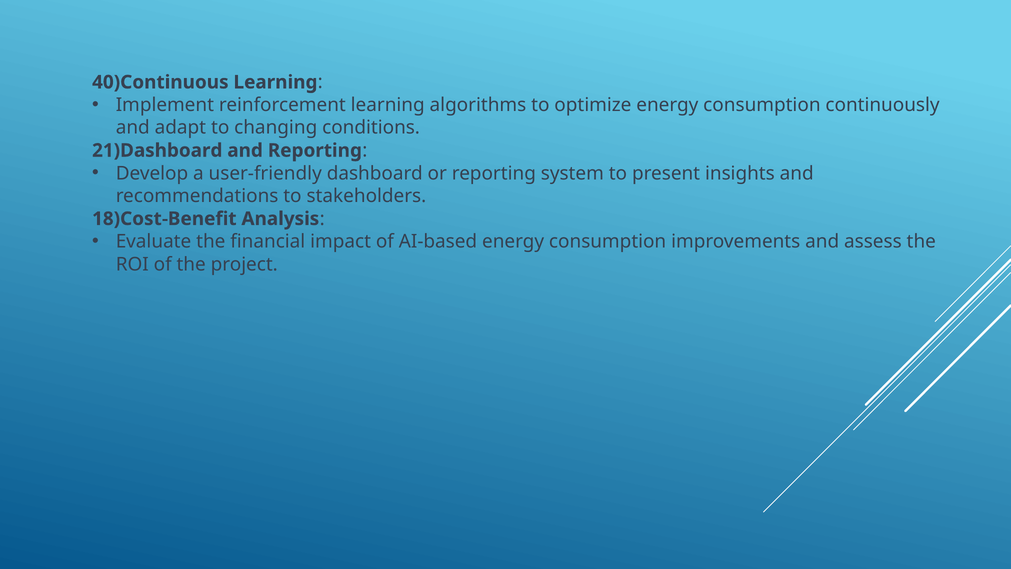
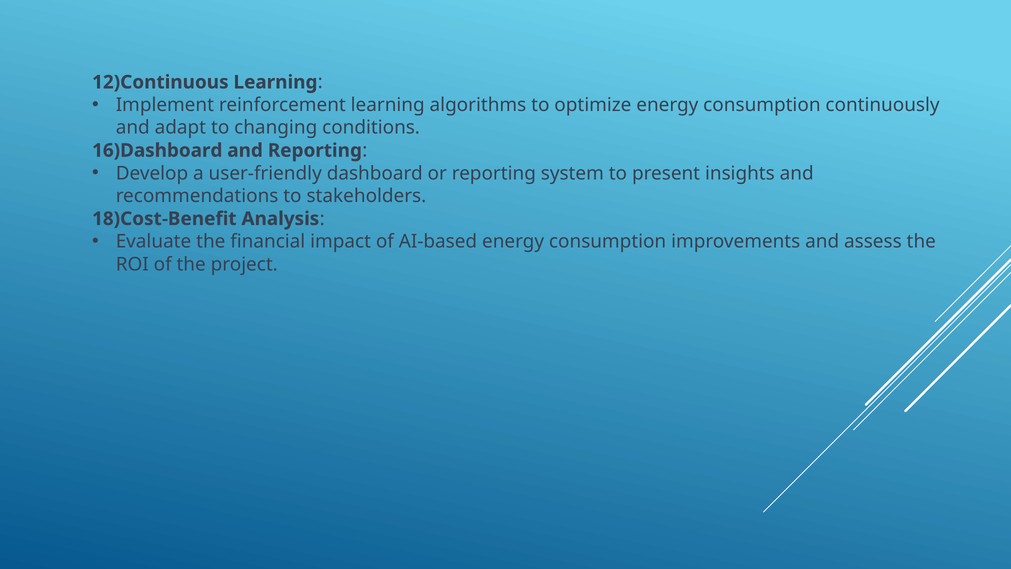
40)Continuous: 40)Continuous -> 12)Continuous (160, 82)
21)Dashboard: 21)Dashboard -> 16)Dashboard (157, 150)
